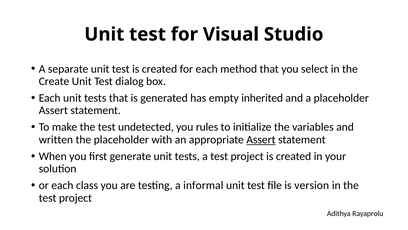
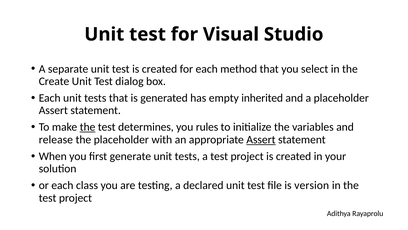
the underline: none -> present (88, 127)
undetected: undetected -> determines (146, 127)
written: written -> release (56, 139)
informal: informal -> declared (203, 185)
